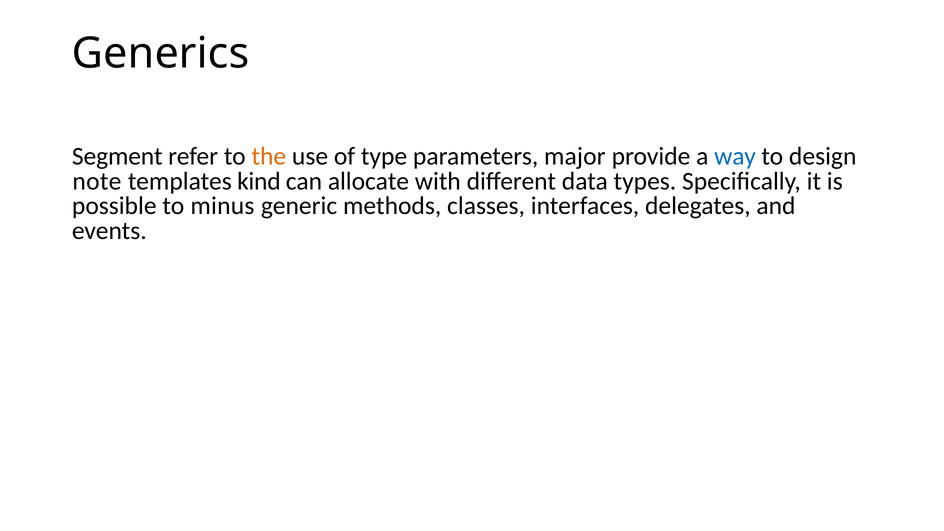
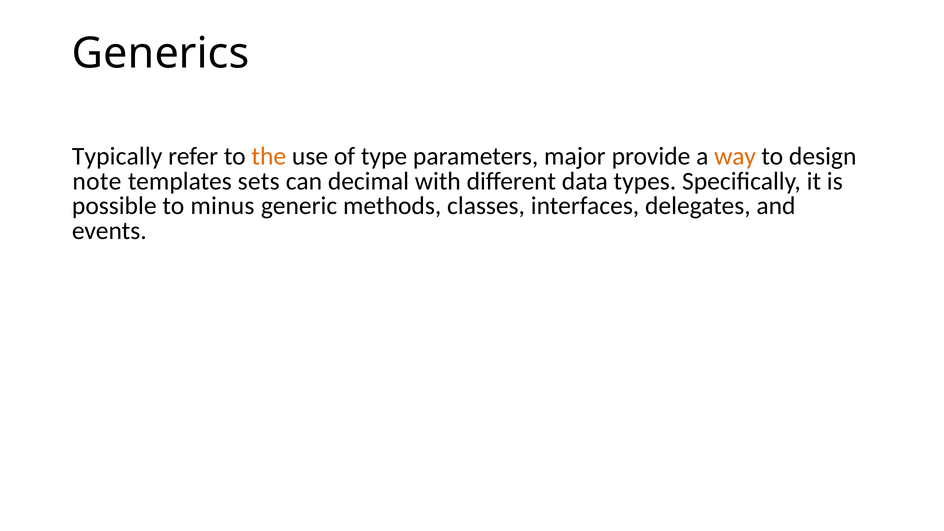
Segment: Segment -> Typically (117, 156)
way colour: blue -> orange (735, 156)
kind: kind -> sets (259, 181)
allocate: allocate -> decimal (368, 181)
